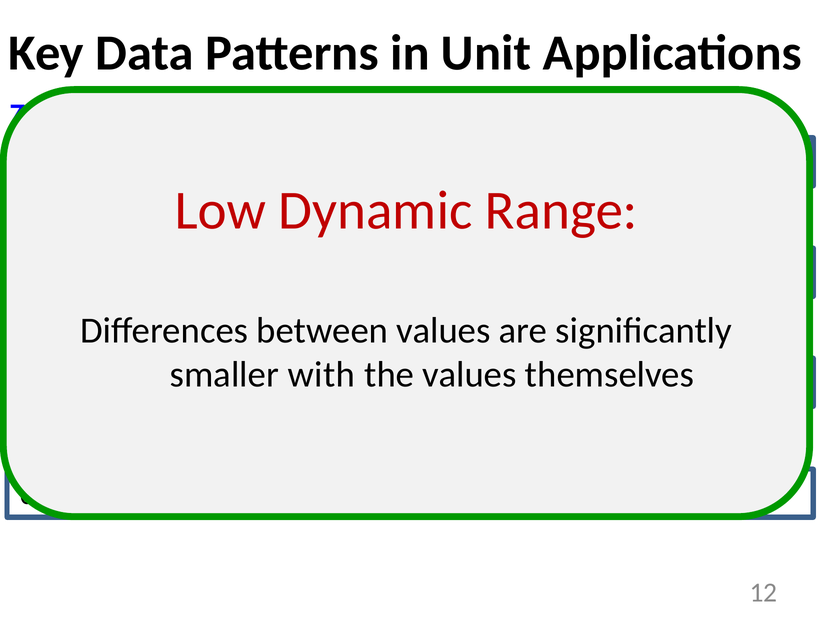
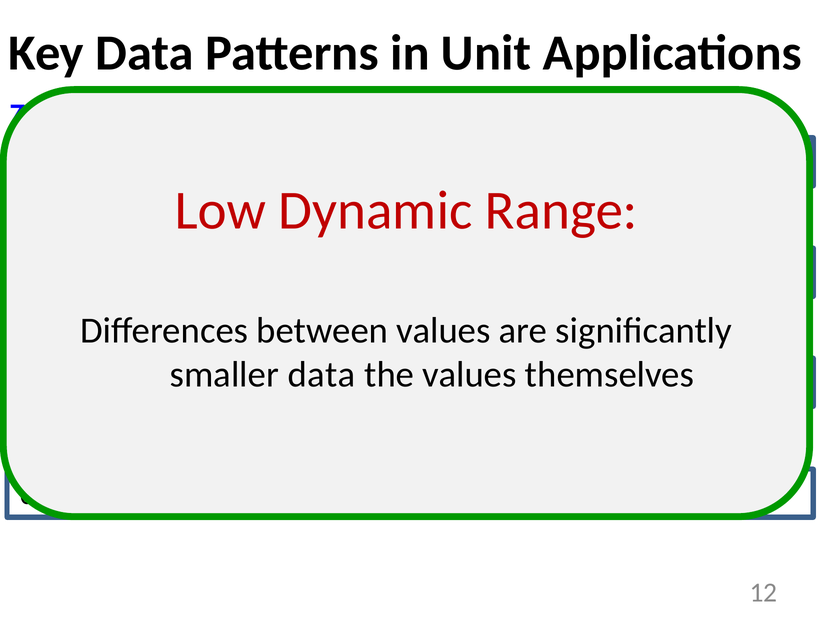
with: with -> data (321, 375)
